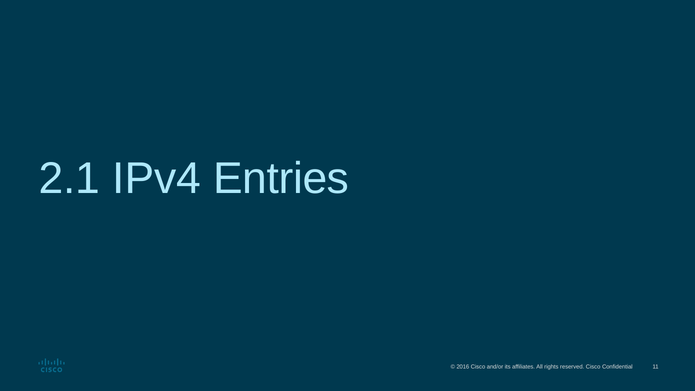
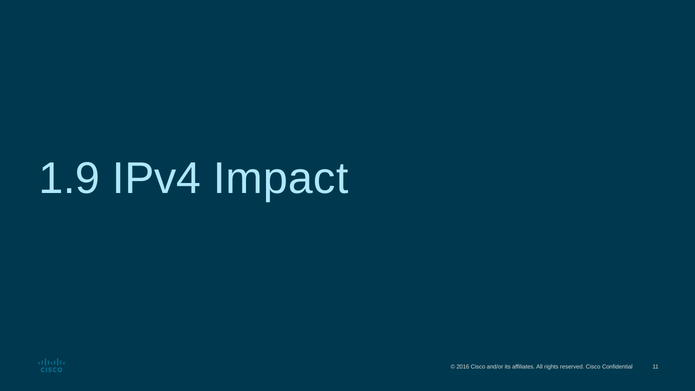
2.1: 2.1 -> 1.9 (69, 178)
Entries: Entries -> Impact (281, 178)
